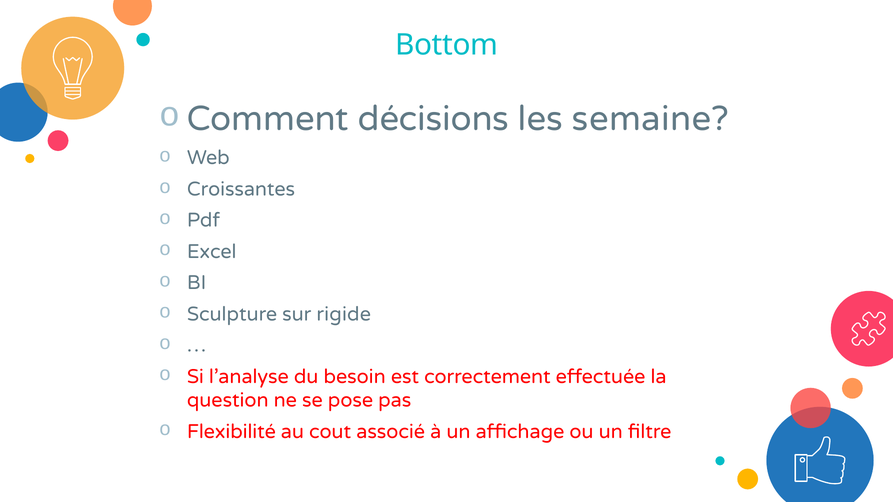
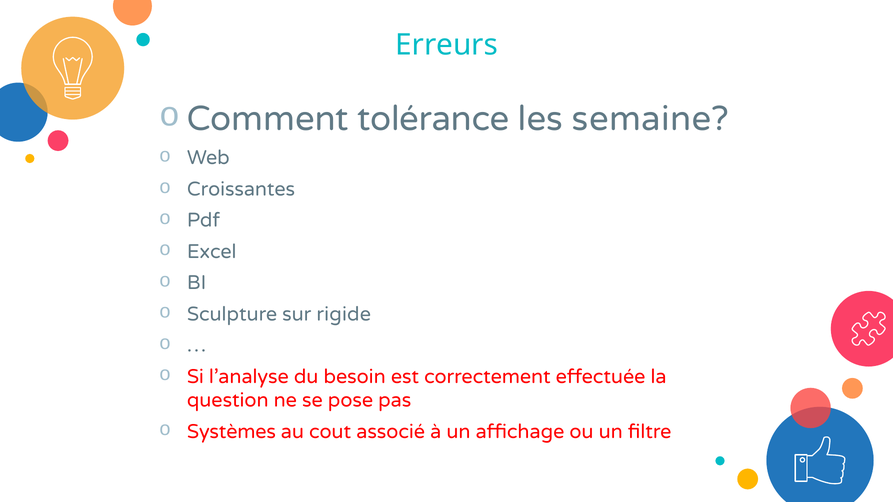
Bottom: Bottom -> Erreurs (447, 45)
décisions: décisions -> tolérance (434, 119)
Flexibilité: Flexibilité -> Systèmes (231, 432)
